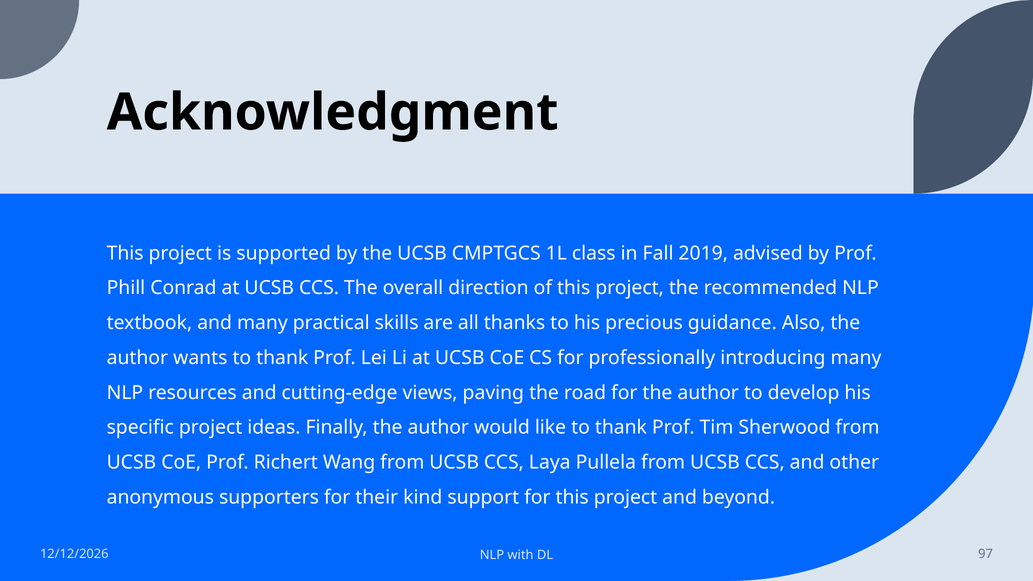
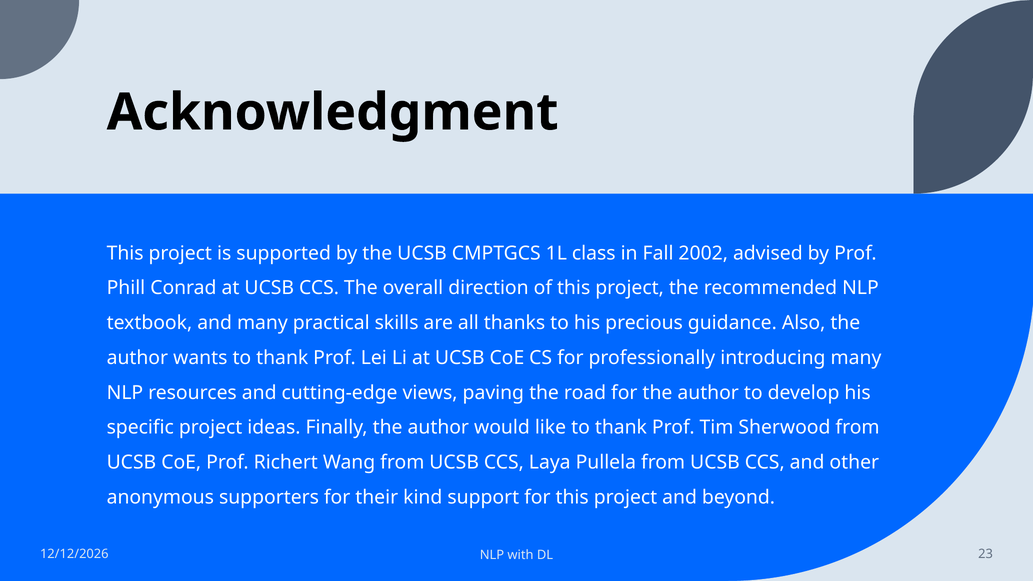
2019: 2019 -> 2002 (703, 253)
97: 97 -> 23 (986, 554)
